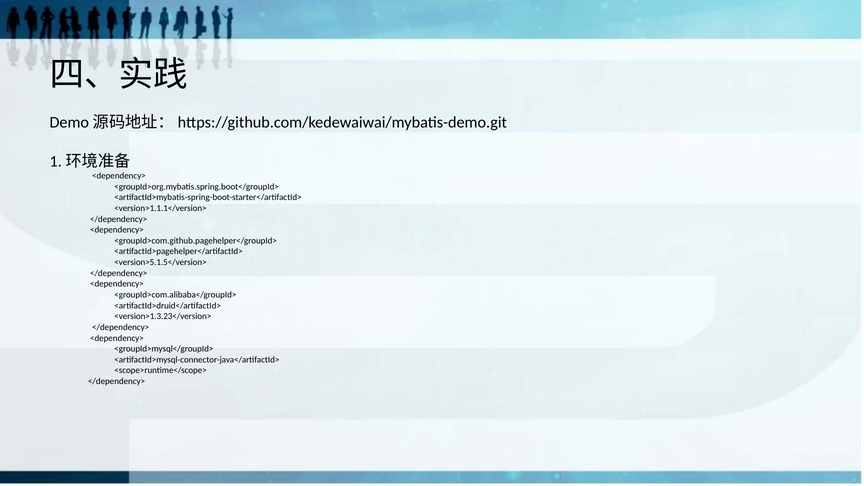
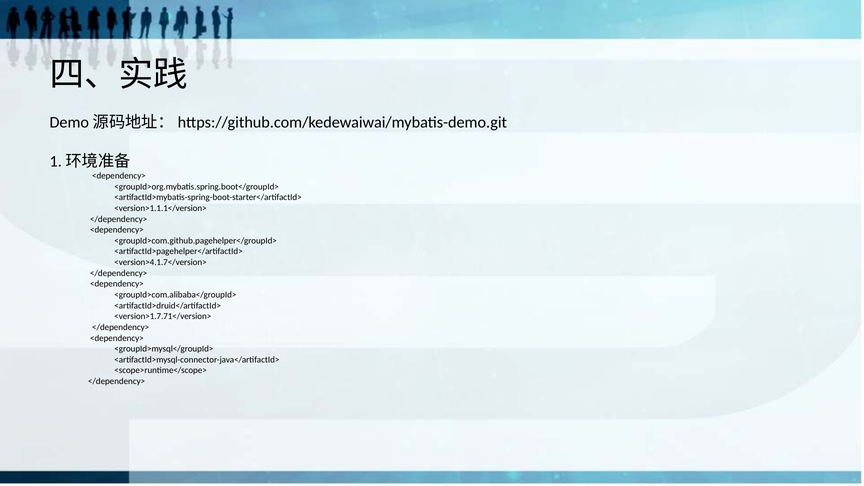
<version>5.1.5</version>: <version>5.1.5</version> -> <version>4.1.7</version> (160, 262)
<version>1.3.23</version>: <version>1.3.23</version> -> <version>1.7.71</version> (163, 316)
